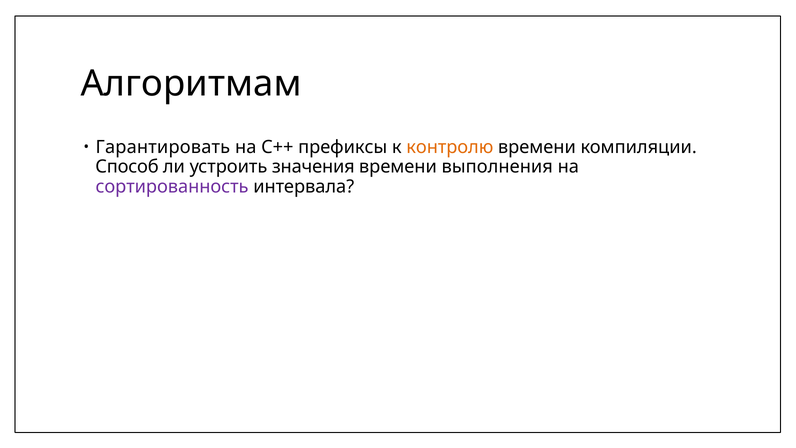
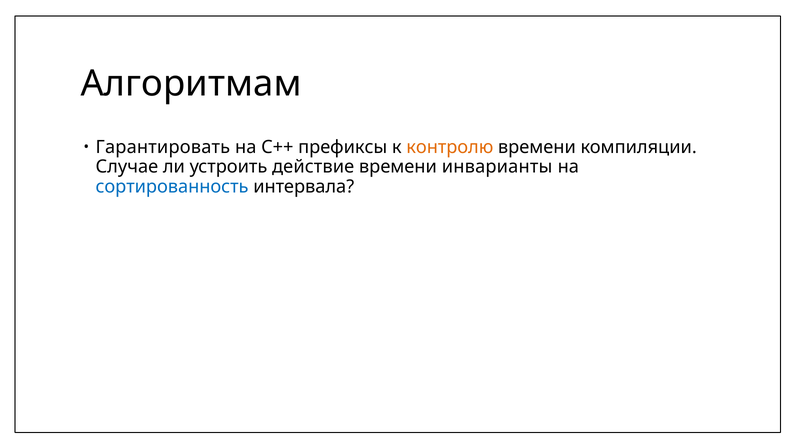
Способ: Способ -> Случае (127, 167)
значения: значения -> действие (313, 167)
выполнения: выполнения -> инварианты (497, 167)
сортированность colour: purple -> blue (172, 186)
